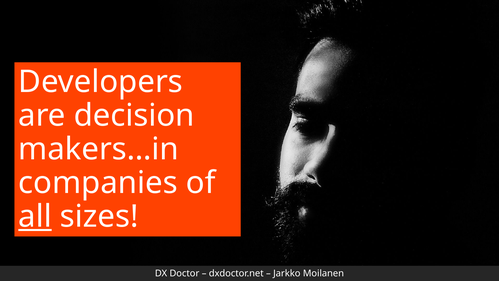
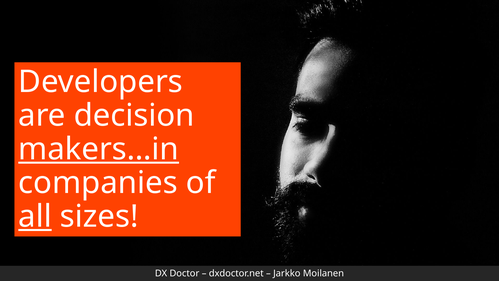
makers…in underline: none -> present (99, 149)
